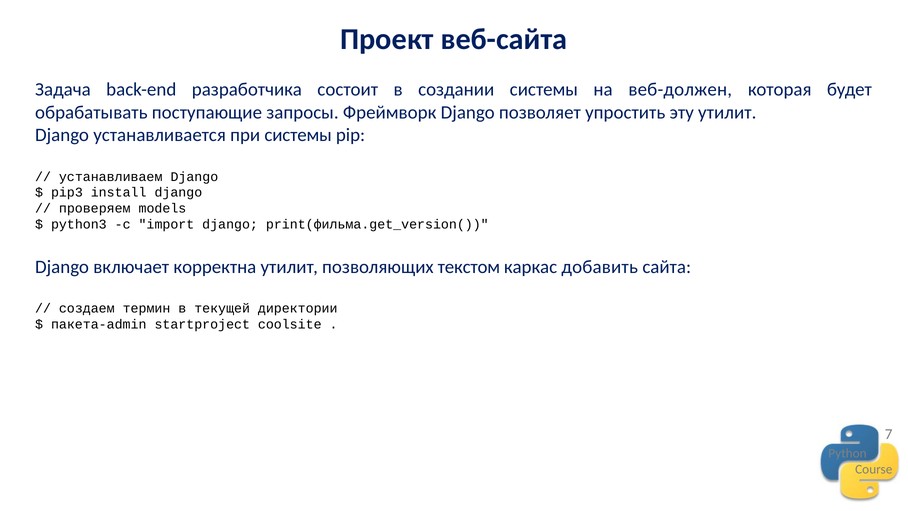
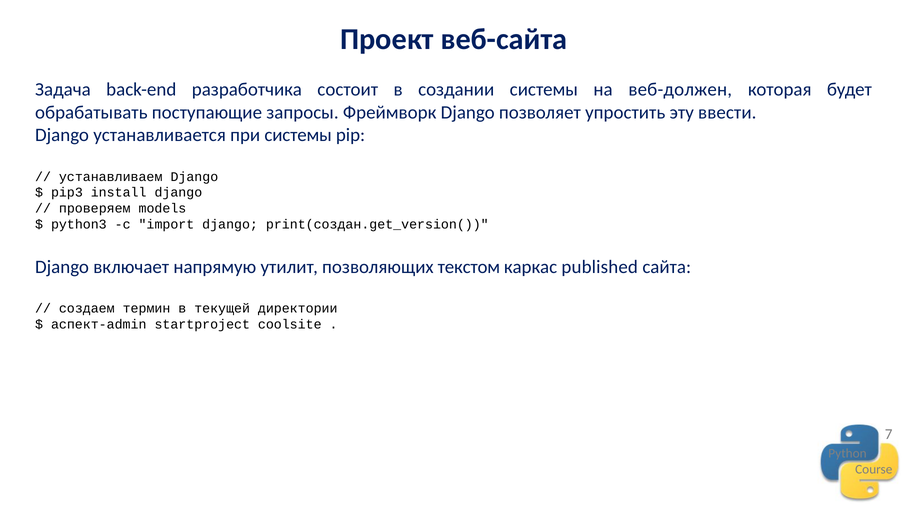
эту утилит: утилит -> ввести (727, 112)
print(фильма.get_version(: print(фильма.get_version( -> print(создан.get_version( (377, 224)
корректна: корректна -> напрямую (215, 267)
добавить: добавить -> published (600, 267)
пакета-admin: пакета-admin -> аспект-admin (99, 324)
